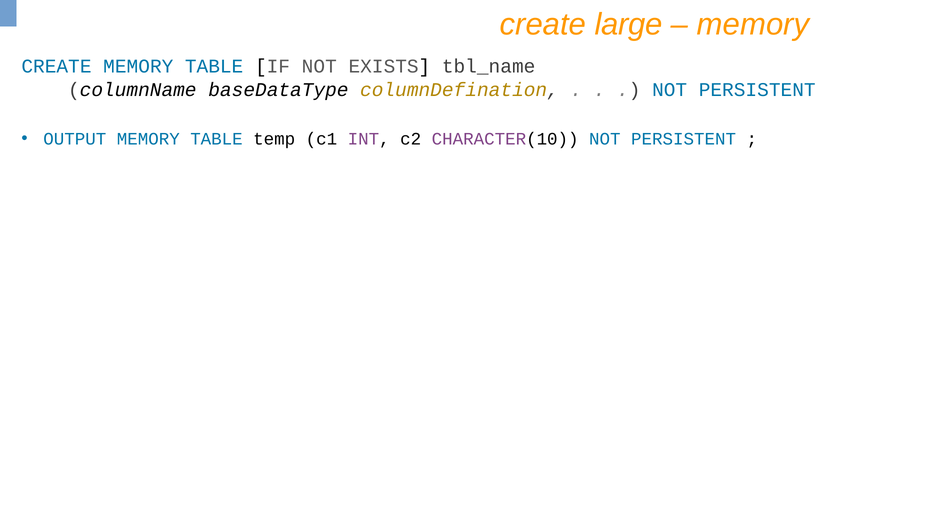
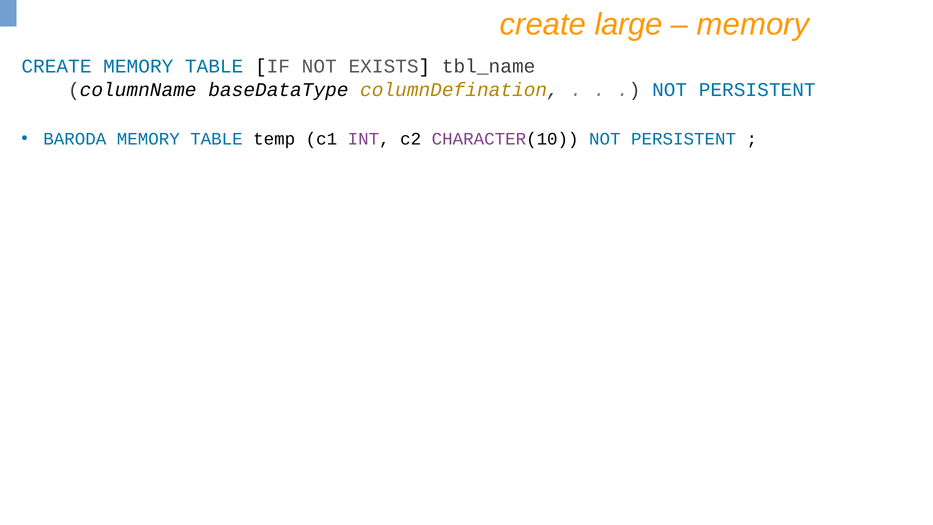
OUTPUT: OUTPUT -> BARODA (75, 139)
